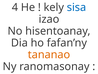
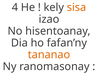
sisa colour: blue -> orange (76, 7)
